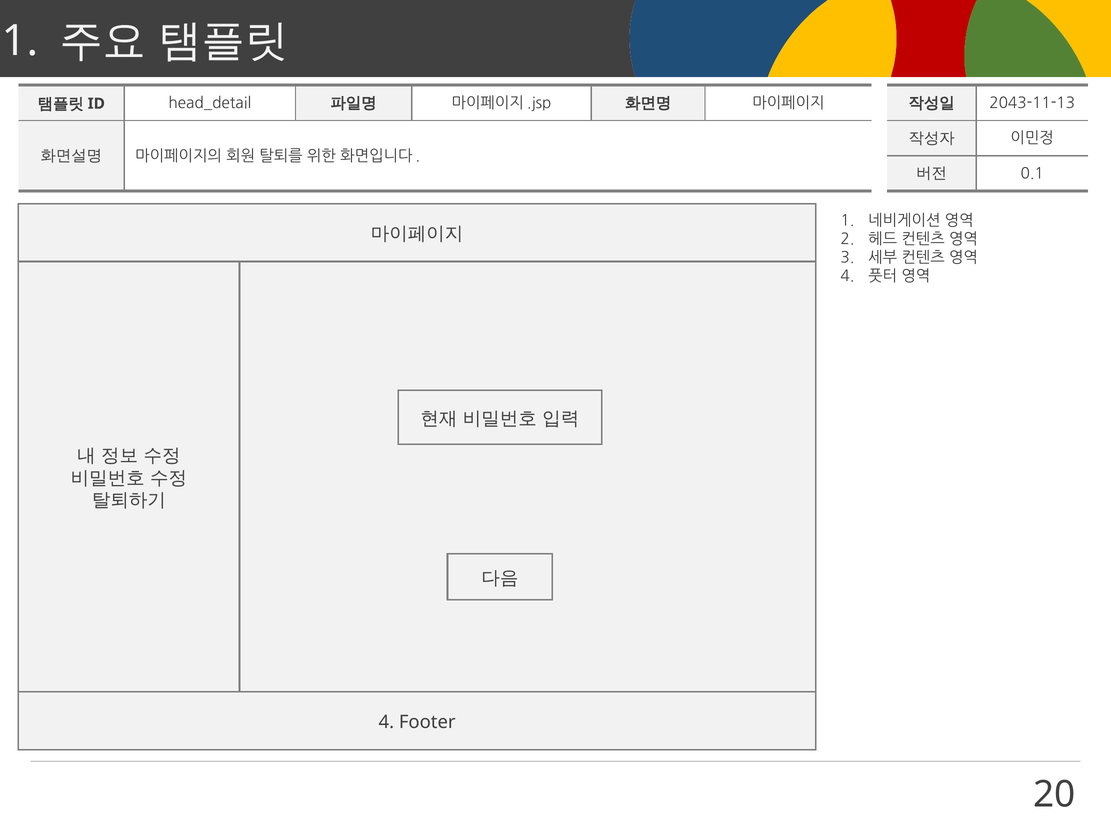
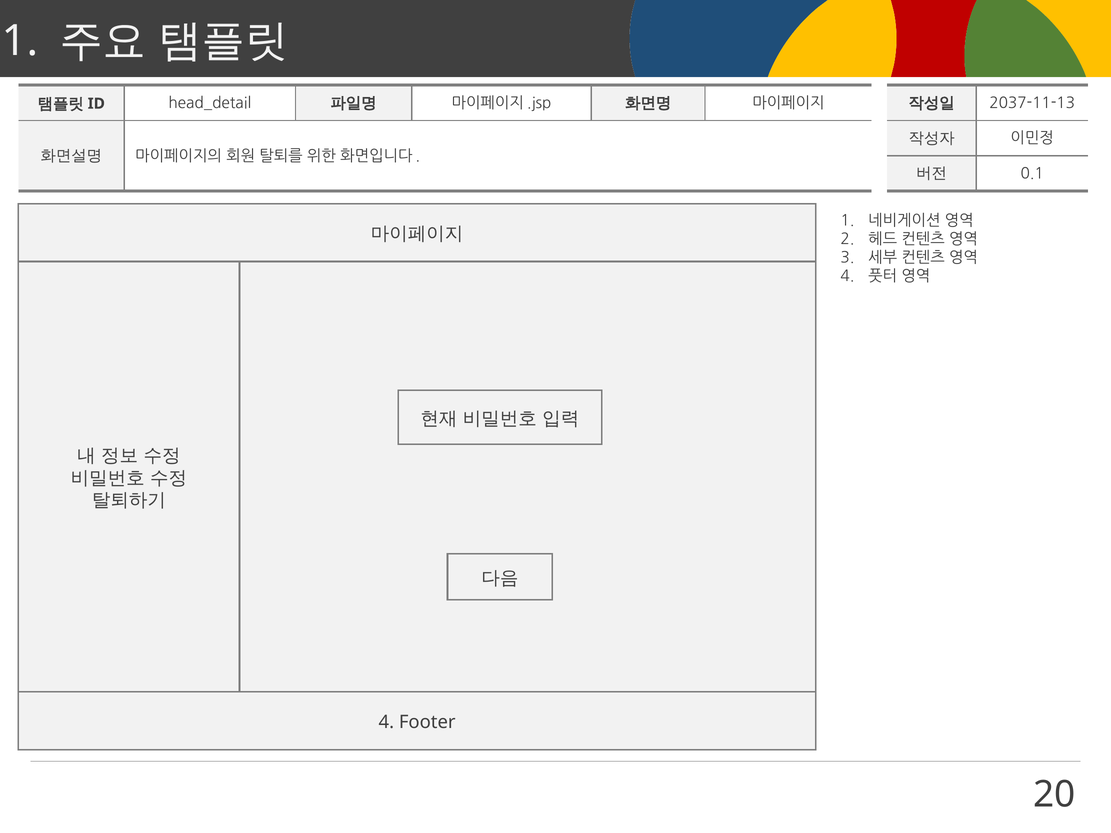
2043-11-13: 2043-11-13 -> 2037-11-13 (1032, 103)
